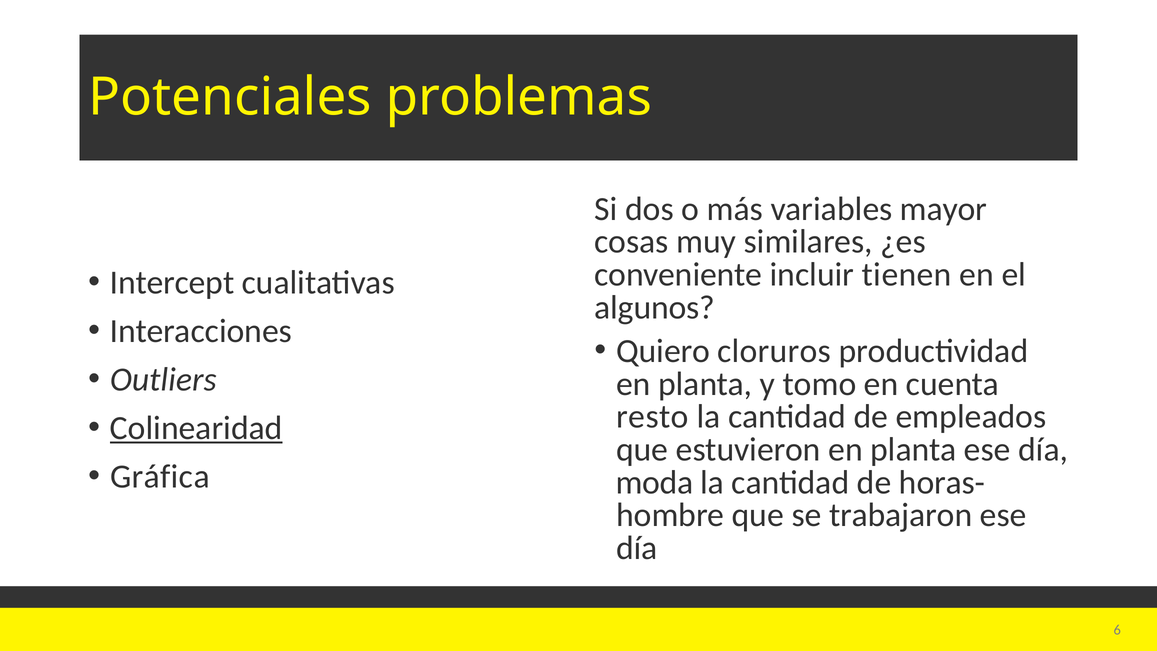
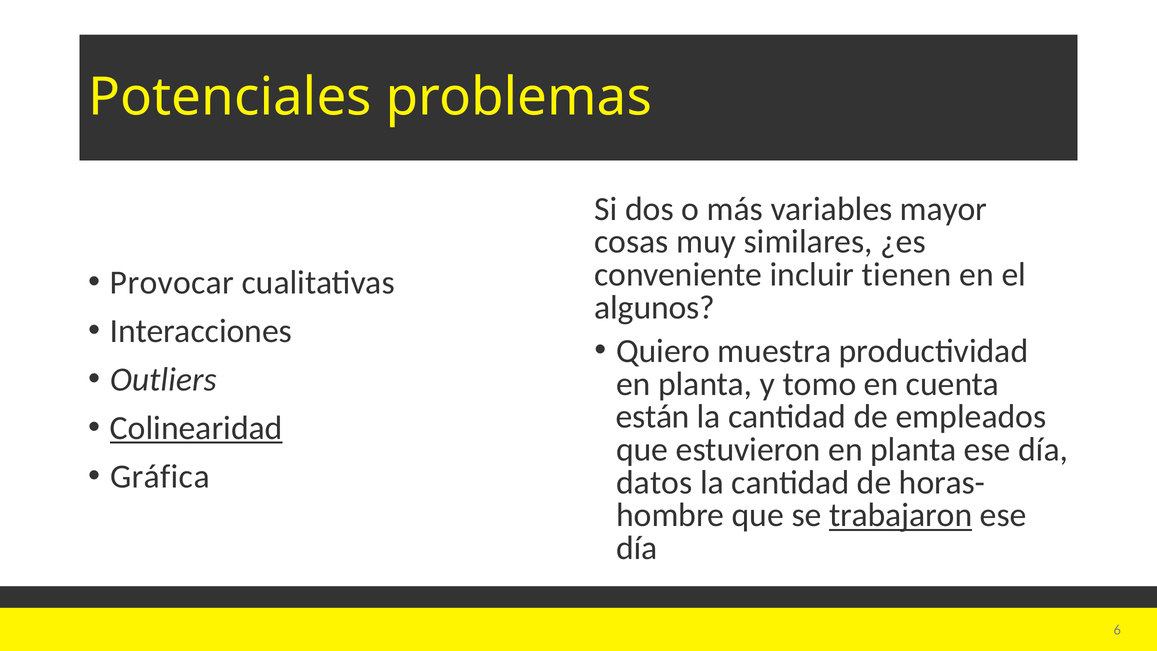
Intercept: Intercept -> Provocar (172, 283)
cloruros: cloruros -> muestra (774, 351)
resto: resto -> están (653, 417)
moda: moda -> datos (654, 482)
trabajaron underline: none -> present (901, 515)
